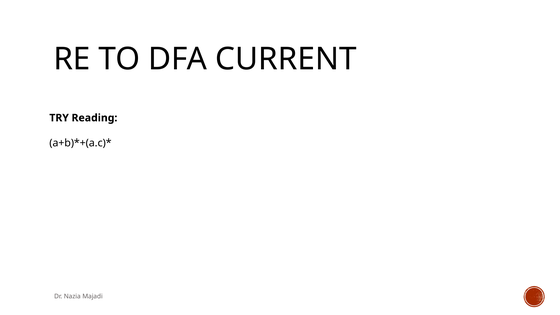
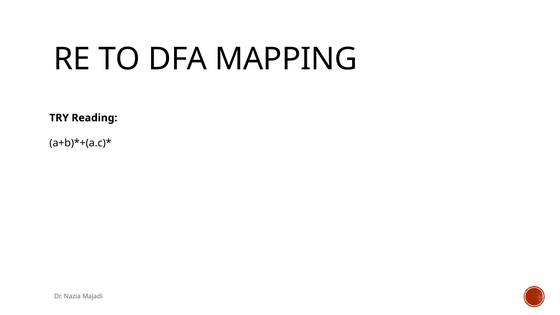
CURRENT: CURRENT -> MAPPING (286, 59)
